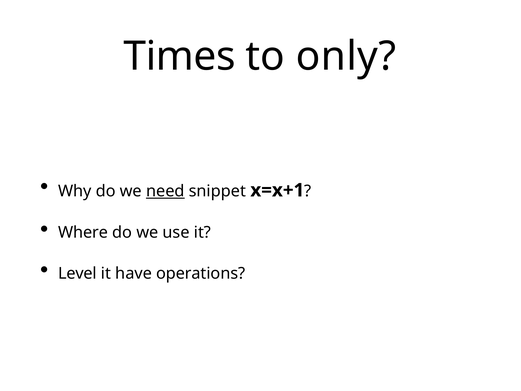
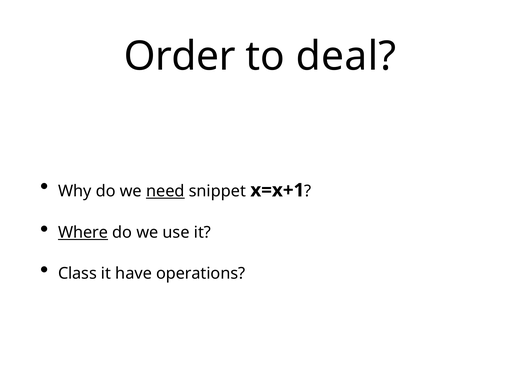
Times: Times -> Order (180, 56)
only: only -> deal (346, 56)
Where underline: none -> present (83, 232)
Level: Level -> Class (77, 273)
